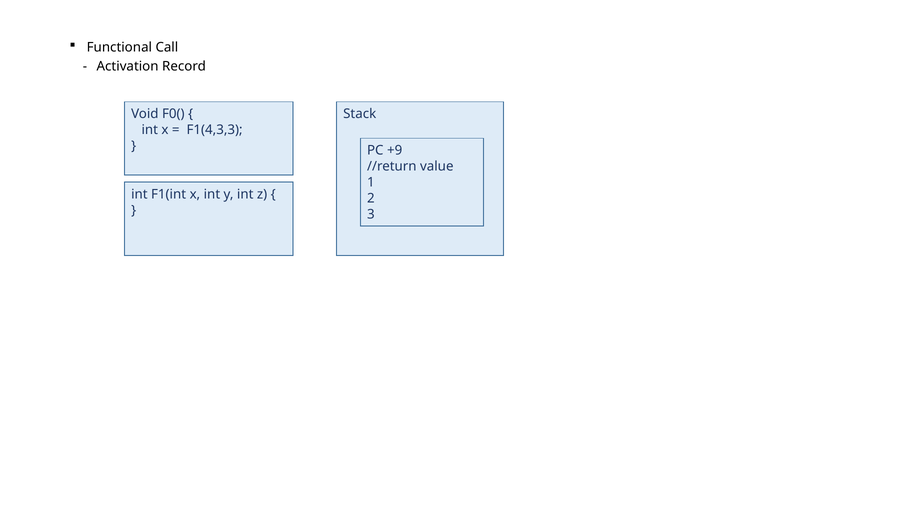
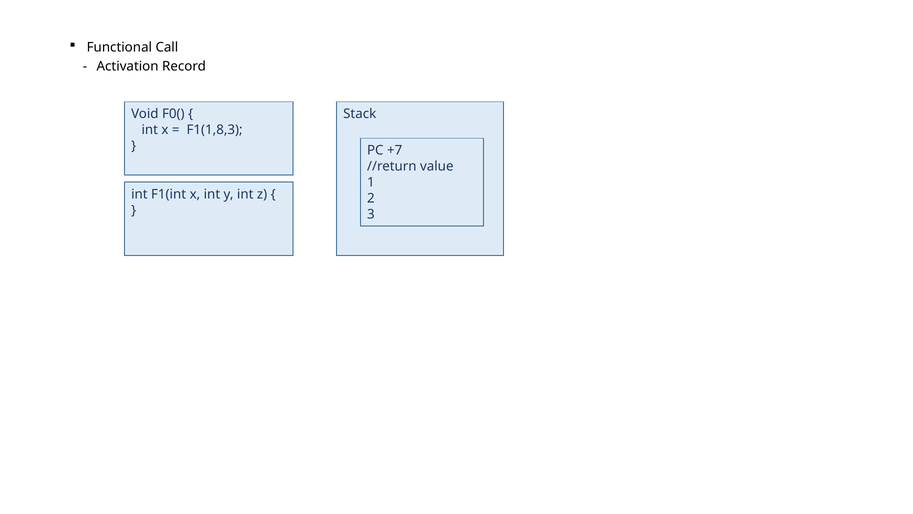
F1(4,3,3: F1(4,3,3 -> F1(1,8,3 (215, 130)
+9: +9 -> +7 (395, 150)
